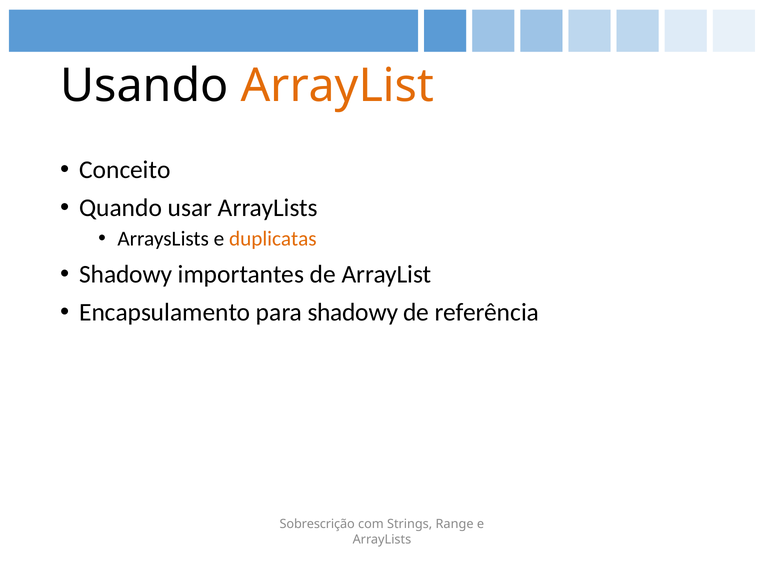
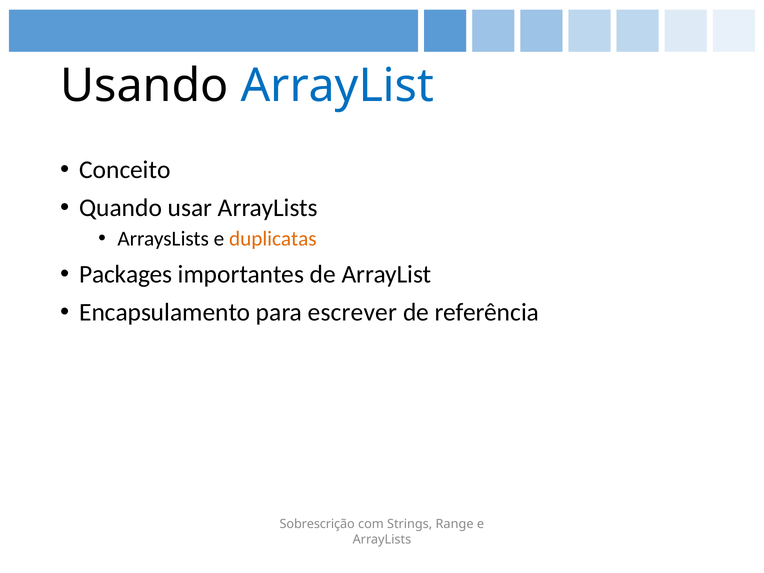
ArrayList colour: orange -> blue (337, 86)
Shadowy: Shadowy -> Packages (126, 274)
para shadowy: shadowy -> escrever (353, 313)
